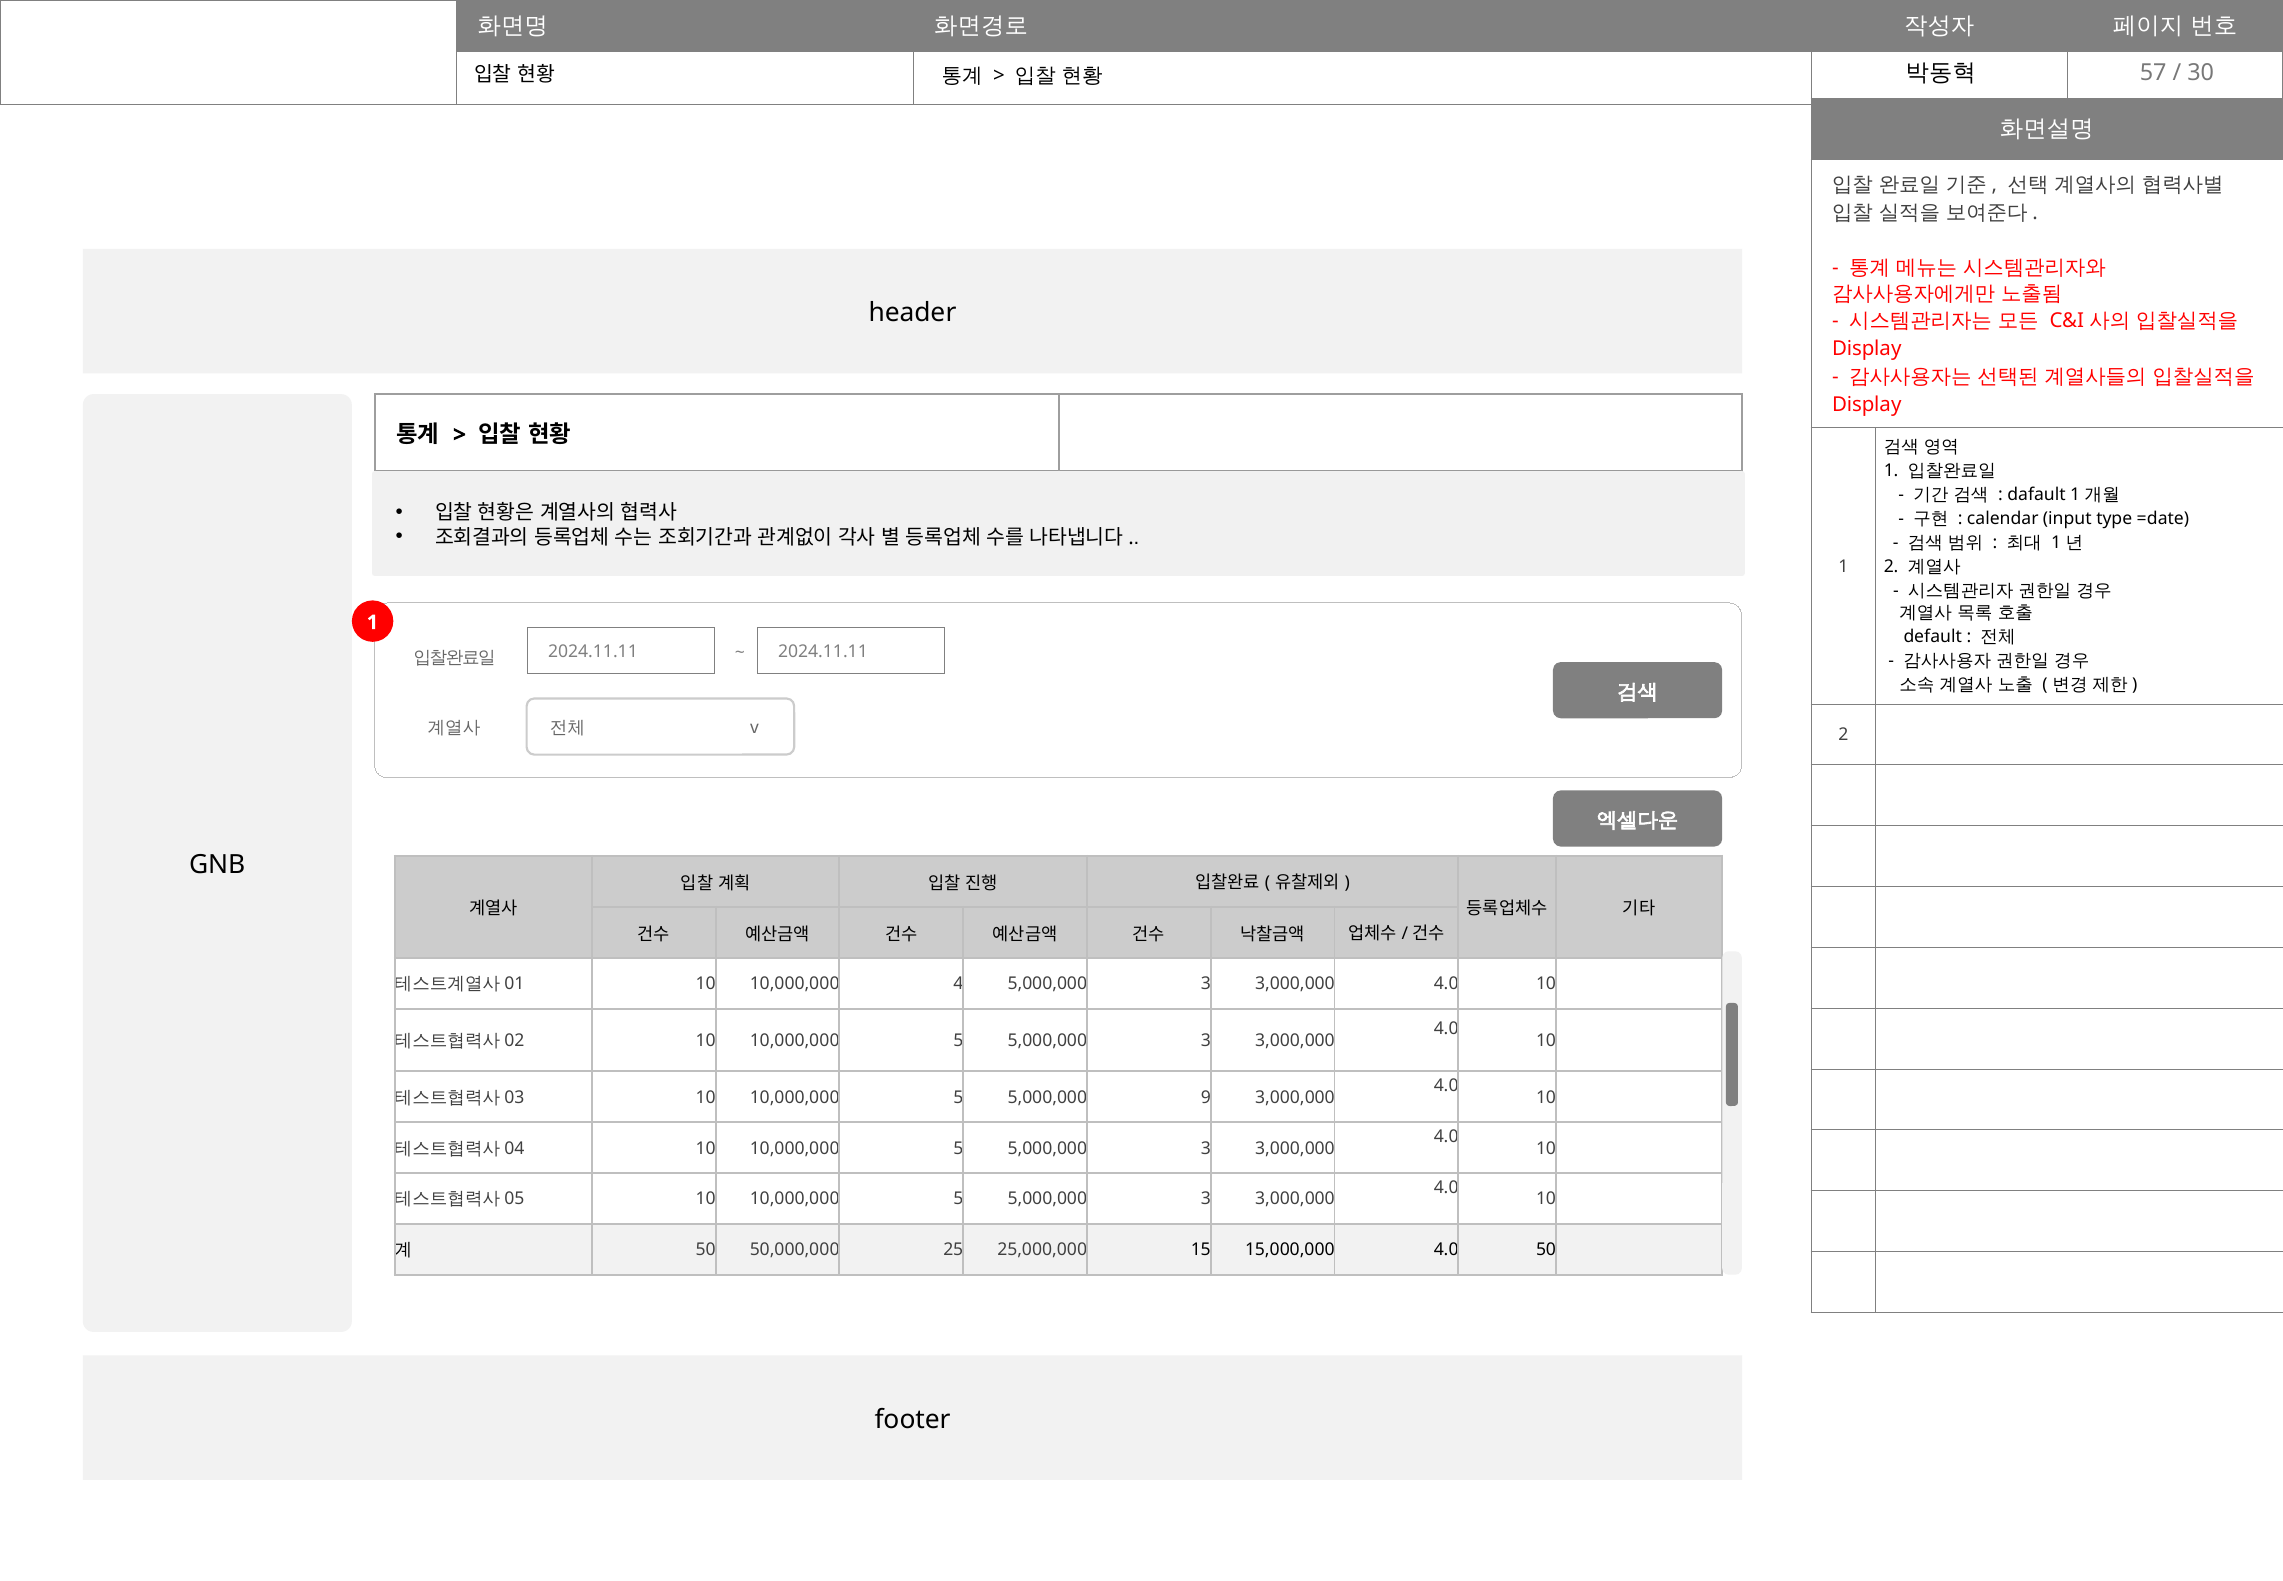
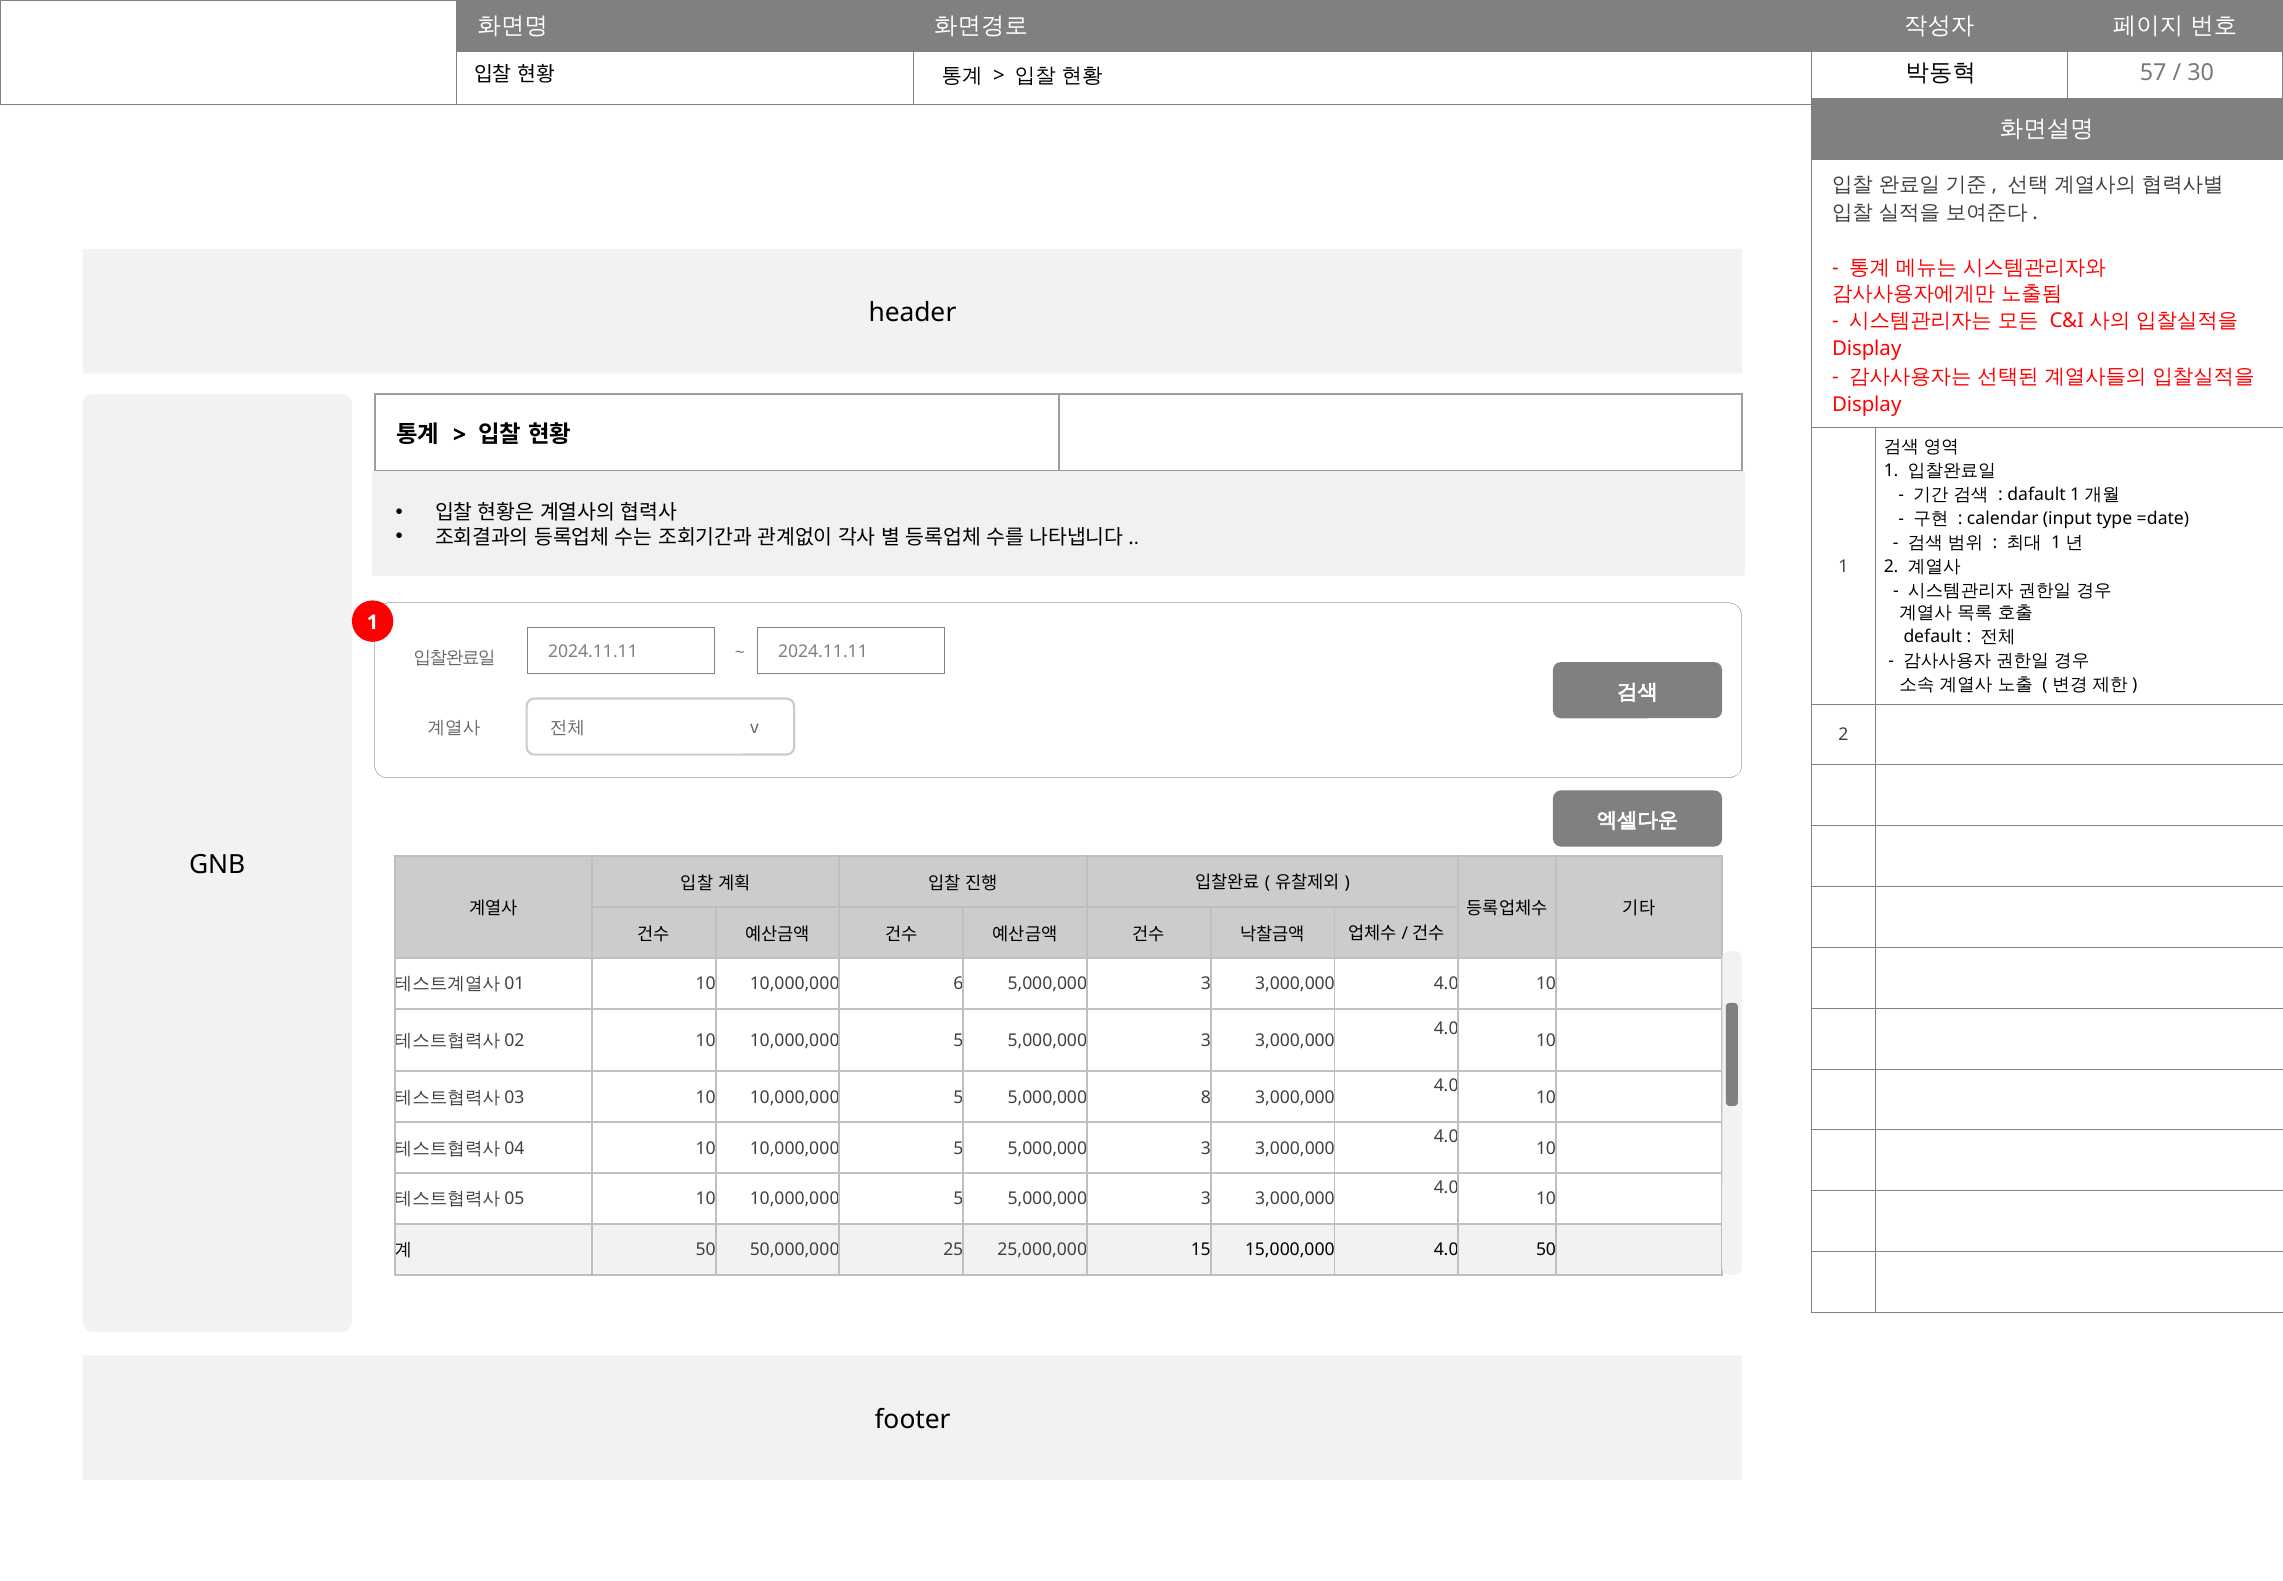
4: 4 -> 6 (958, 984)
9: 9 -> 8 (1206, 1097)
